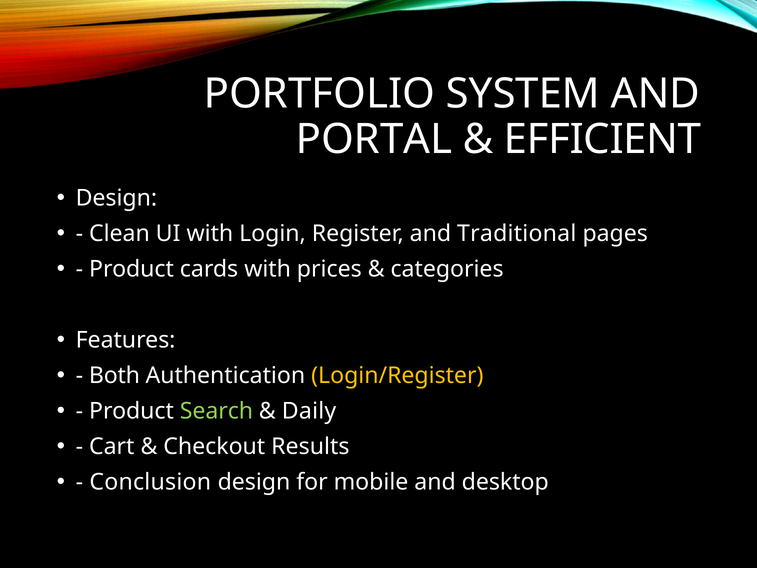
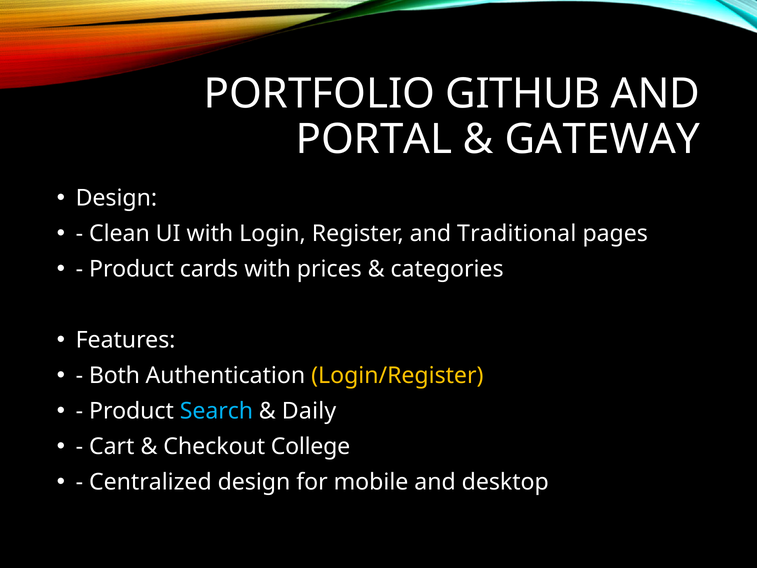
SYSTEM: SYSTEM -> GITHUB (523, 94)
EFFICIENT: EFFICIENT -> GATEWAY (602, 139)
Search colour: light green -> light blue (216, 411)
Results: Results -> College (310, 446)
Conclusion: Conclusion -> Centralized (150, 482)
